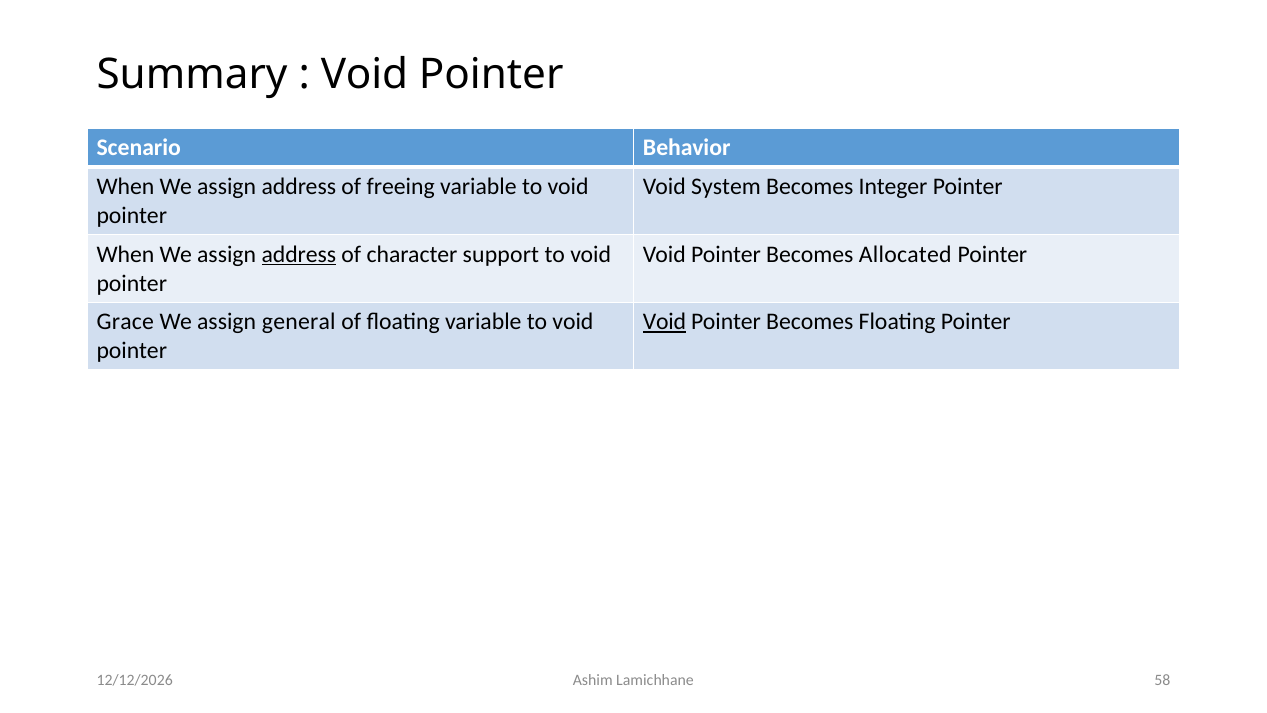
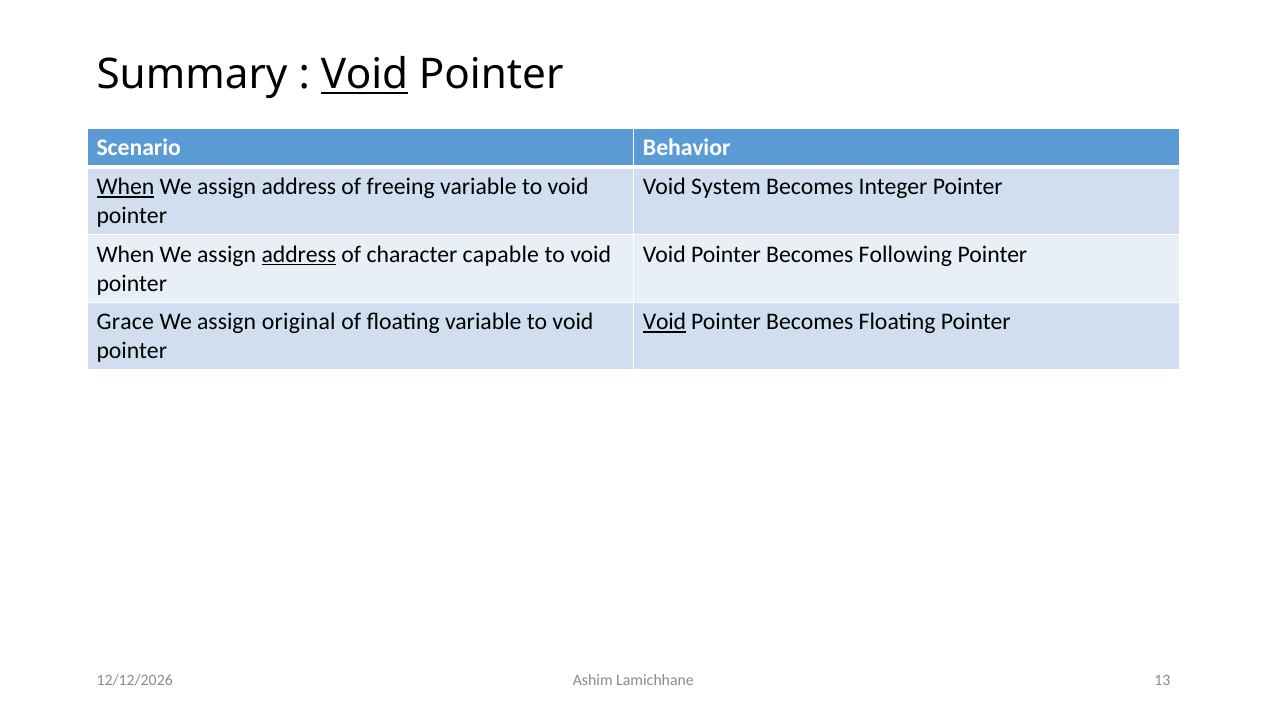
Void underline: none -> present (364, 75)
When underline: none -> present (125, 187)
support: support -> capable (501, 254)
Allocated: Allocated -> Following (905, 254)
general: general -> original (299, 322)
58: 58 -> 13 (1162, 680)
